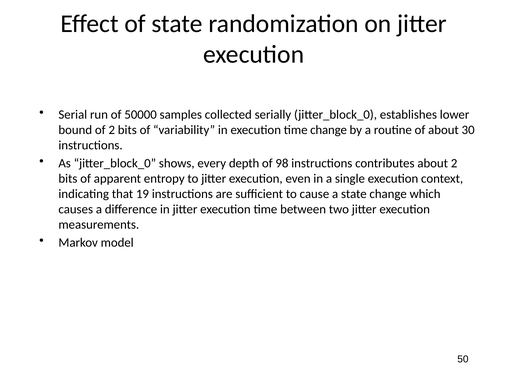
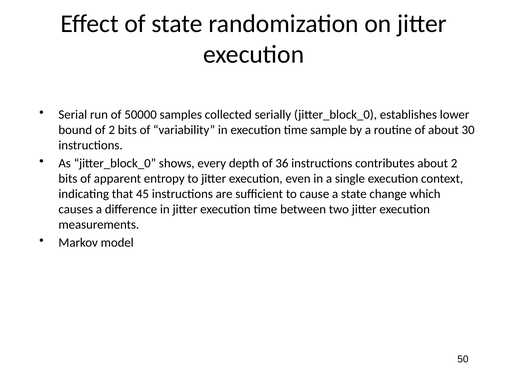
time change: change -> sample (329, 130)
98: 98 -> 36 (282, 163)
19: 19 -> 45 (142, 194)
